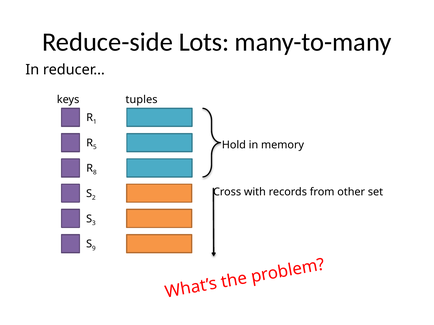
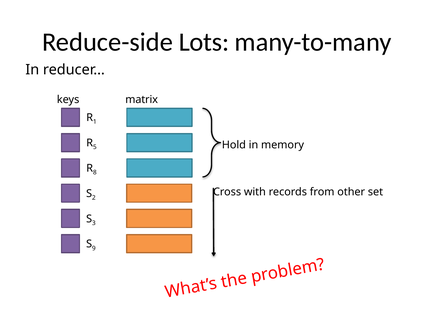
tuples: tuples -> matrix (142, 100)
